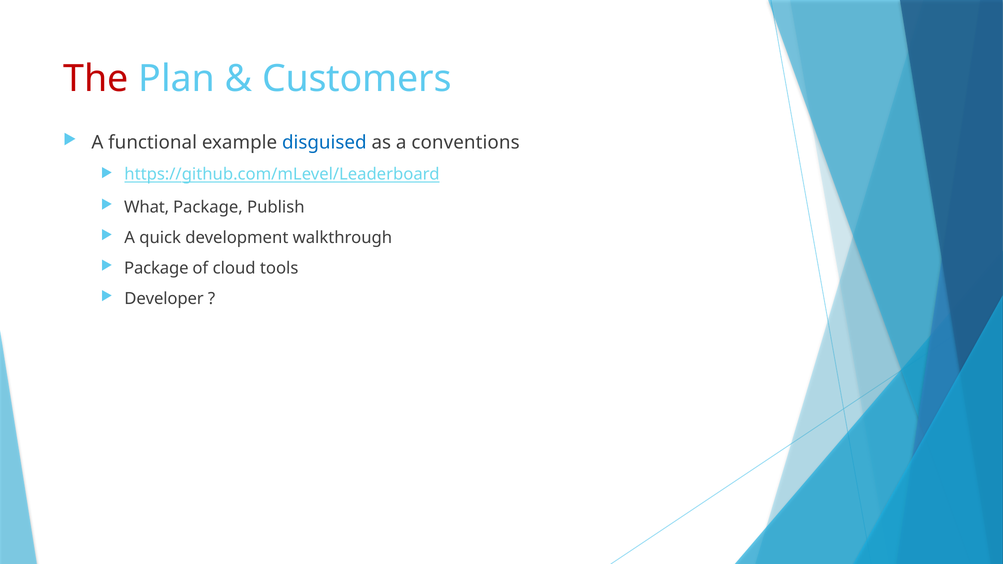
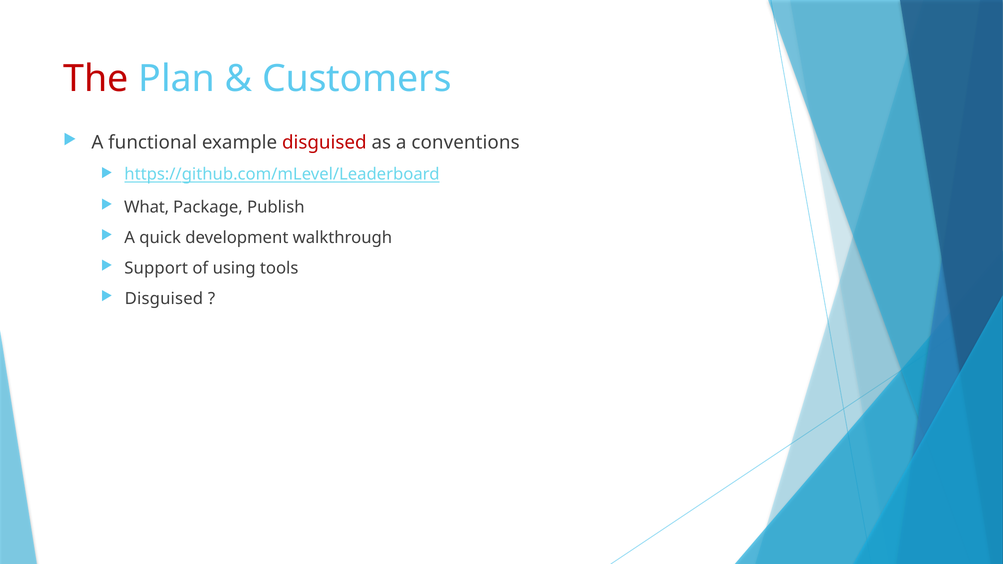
disguised colour: blue -> red (324, 143)
Package: Package -> Support (156, 269)
cloud: cloud -> using (234, 269)
Developer: Developer -> Disguised (164, 299)
